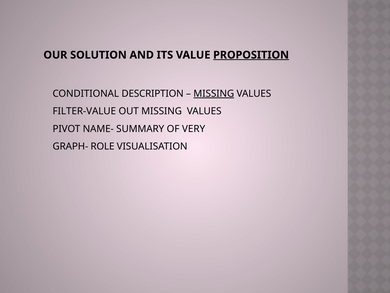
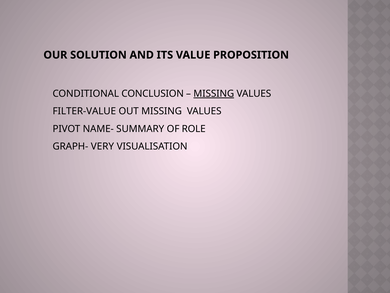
PROPOSITION underline: present -> none (251, 55)
DESCRIPTION: DESCRIPTION -> CONCLUSION (153, 93)
VERY: VERY -> ROLE (194, 129)
ROLE: ROLE -> VERY (102, 146)
